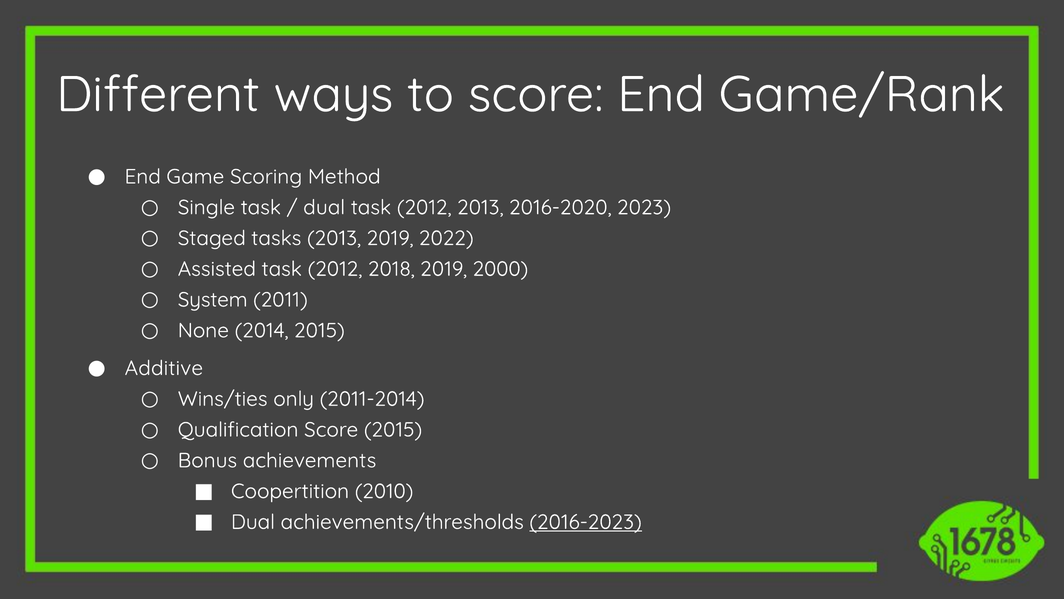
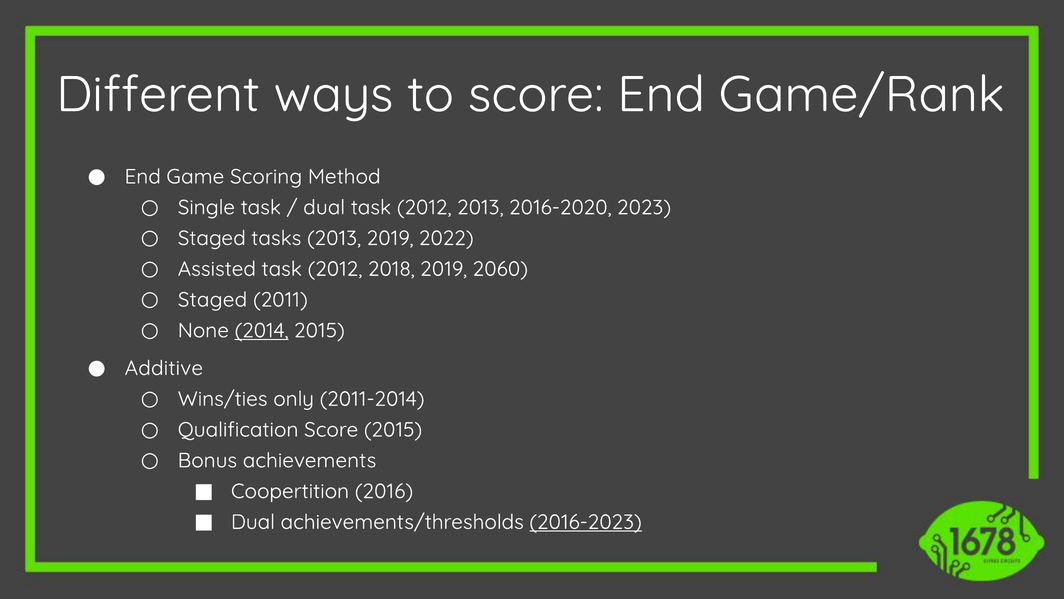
2000: 2000 -> 2060 (500, 269)
System: System -> Staged (212, 300)
2014 underline: none -> present (262, 330)
2010: 2010 -> 2016 (384, 491)
